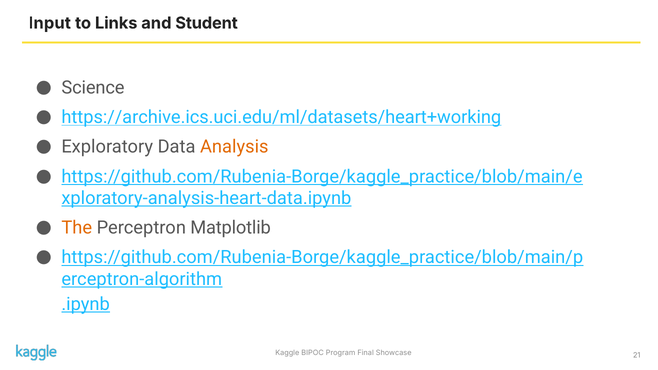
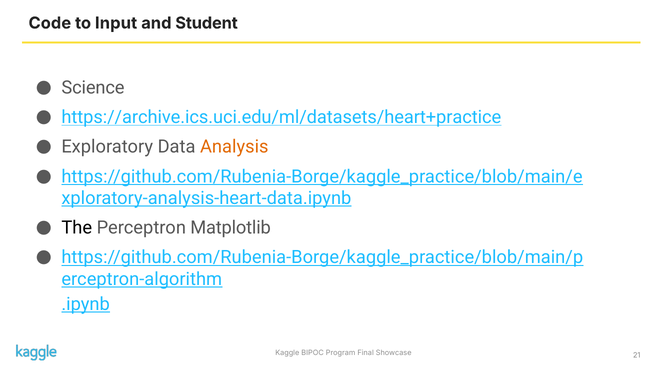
Input: Input -> Code (50, 23)
Links: Links -> Input (116, 23)
https://archive.ics.uci.edu/ml/datasets/heart+working: https://archive.ics.uci.edu/ml/datasets/heart+working -> https://archive.ics.uci.edu/ml/datasets/heart+practice (281, 117)
The colour: orange -> black (77, 228)
